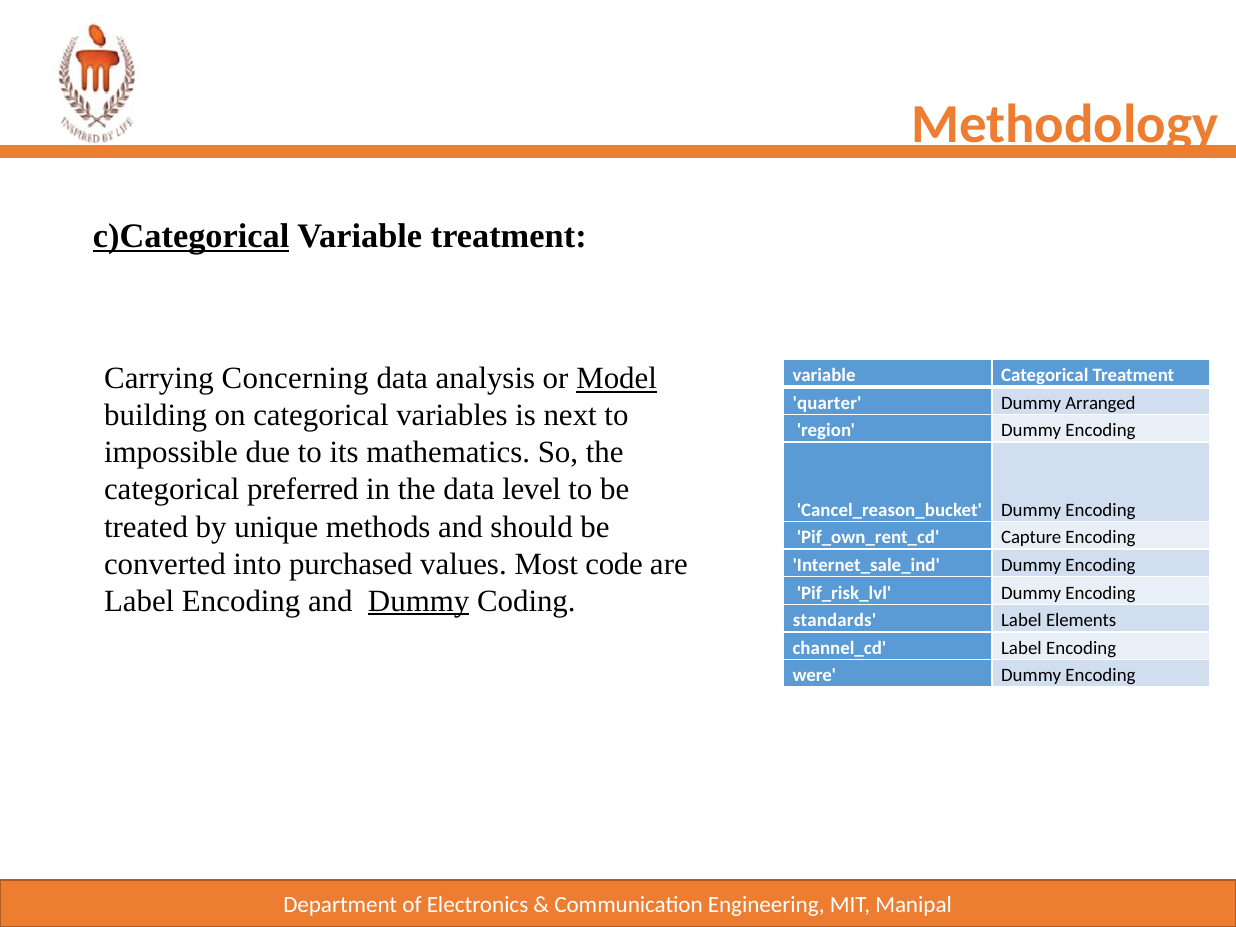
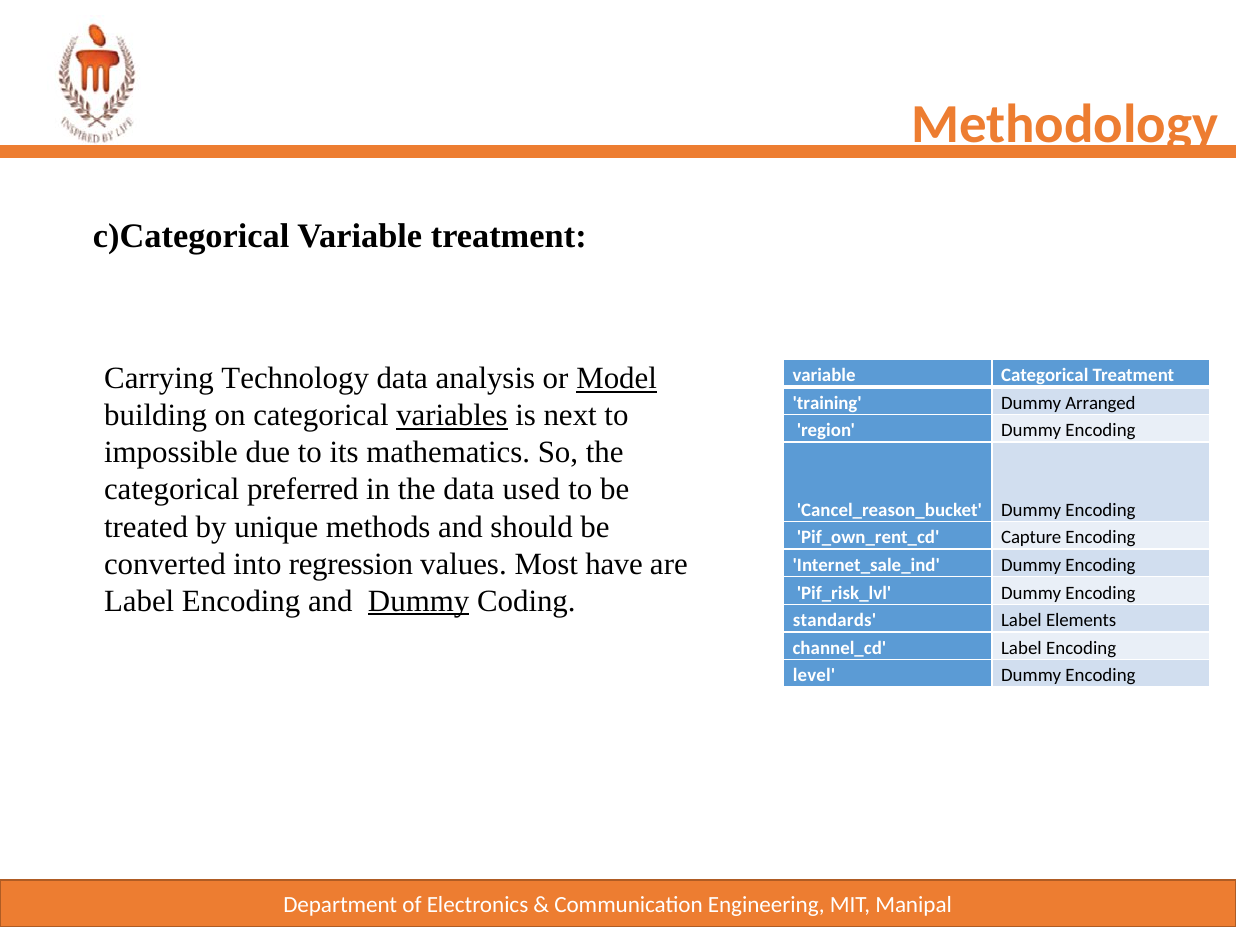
c)Categorical underline: present -> none (191, 236)
Concerning: Concerning -> Technology (295, 379)
quarter: quarter -> training (827, 403)
variables underline: none -> present (452, 416)
level: level -> used (531, 490)
purchased: purchased -> regression (351, 564)
code: code -> have (614, 564)
were: were -> level (814, 676)
